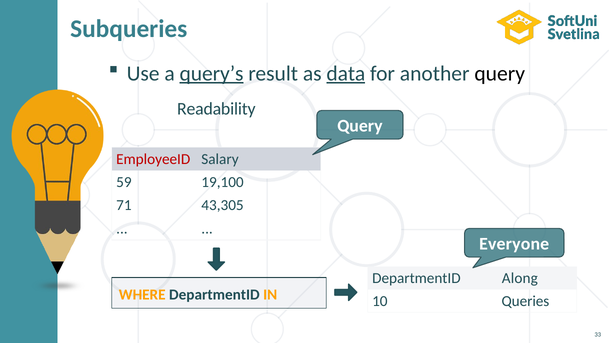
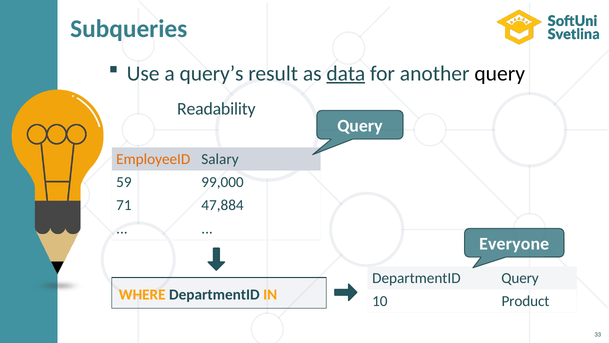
query’s underline: present -> none (212, 74)
EmployeeID colour: red -> orange (153, 159)
19,100: 19,100 -> 99,000 (223, 182)
43,305: 43,305 -> 47,884 (223, 205)
DepartmentID Along: Along -> Query (520, 278)
Queries: Queries -> Product (525, 301)
